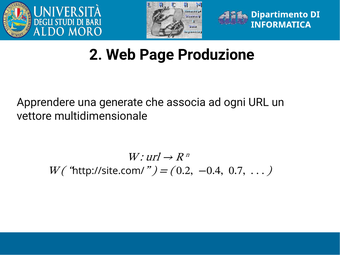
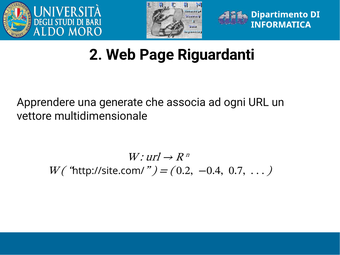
Produzione: Produzione -> Riguardanti (216, 55)
